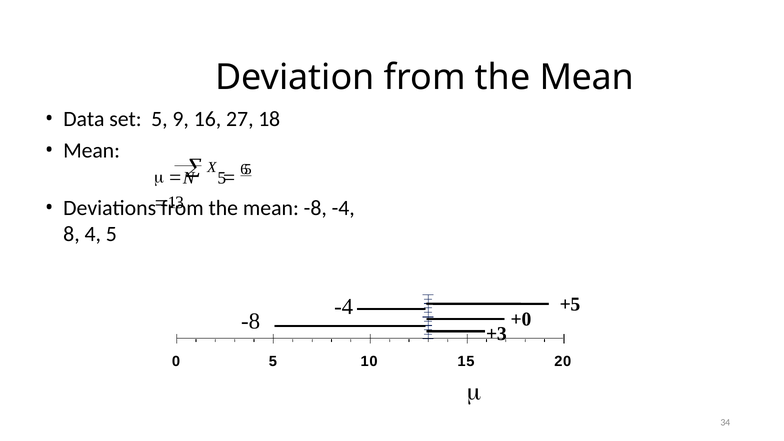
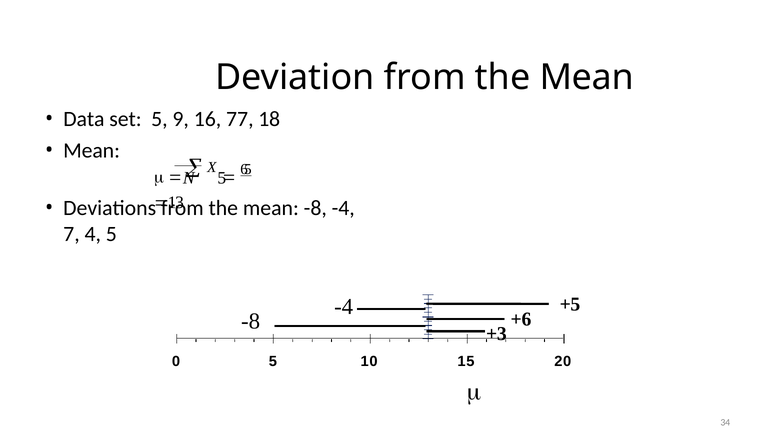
27: 27 -> 77 (240, 119)
8: 8 -> 7 (71, 234)
+0: +0 -> +6 (521, 319)
